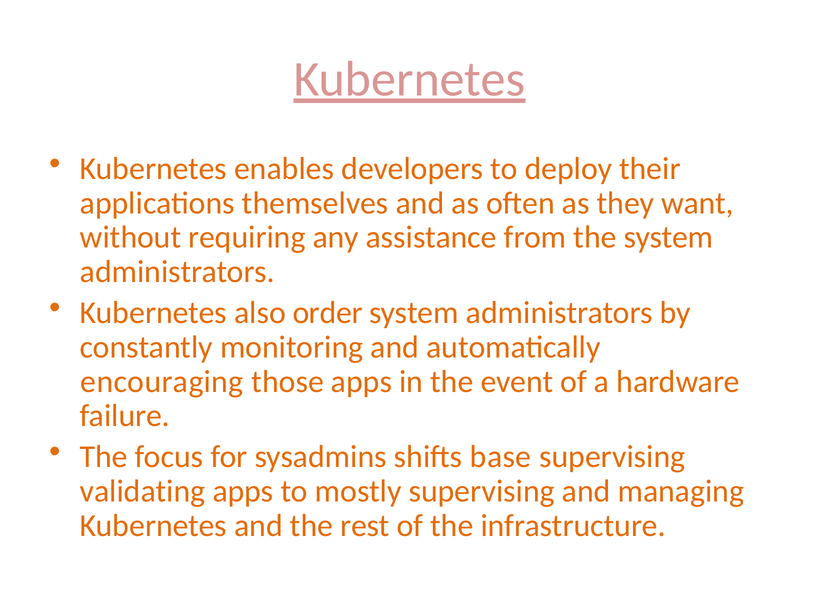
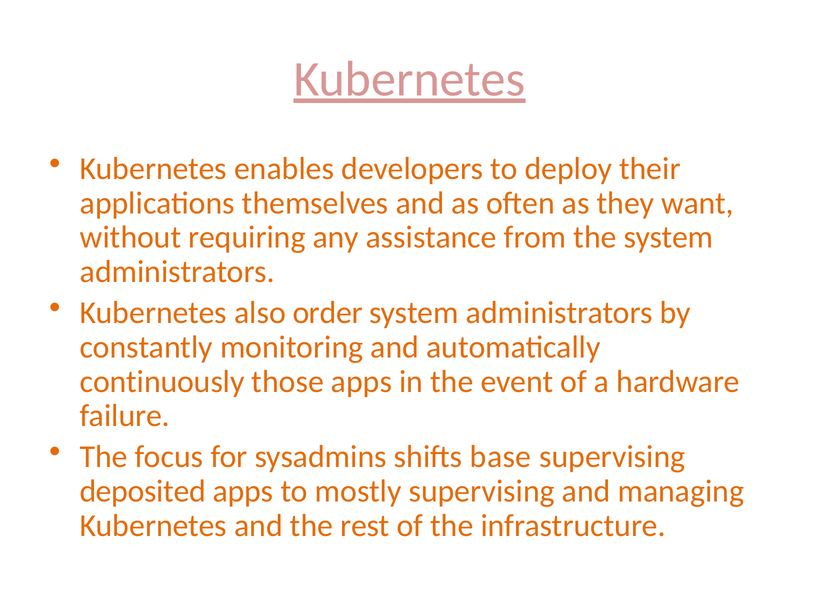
encouraging: encouraging -> continuously (162, 382)
validating: validating -> deposited (143, 491)
